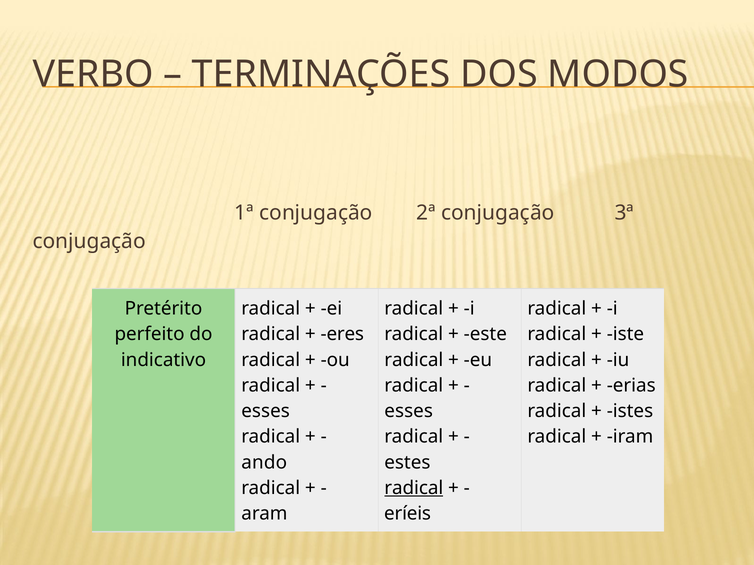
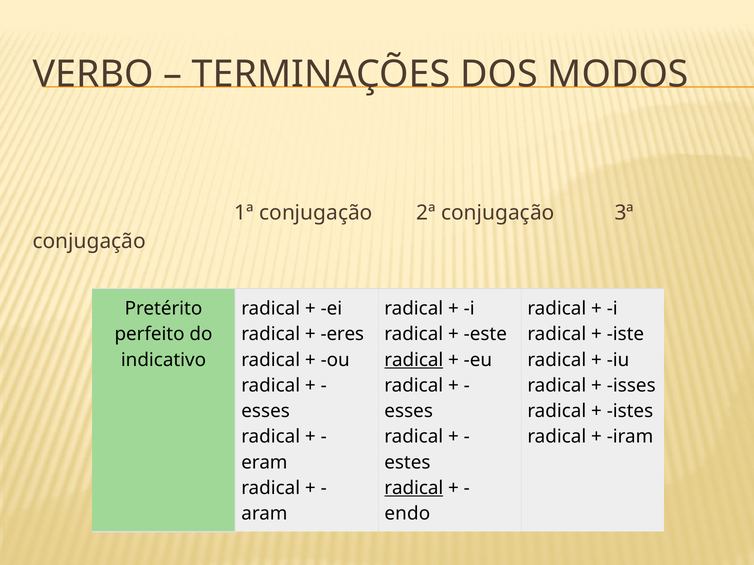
radical underline: none -> present (414, 360)
erias: erias -> isses (631, 386)
ando: ando -> eram (264, 463)
eríeis: eríeis -> endo (407, 514)
